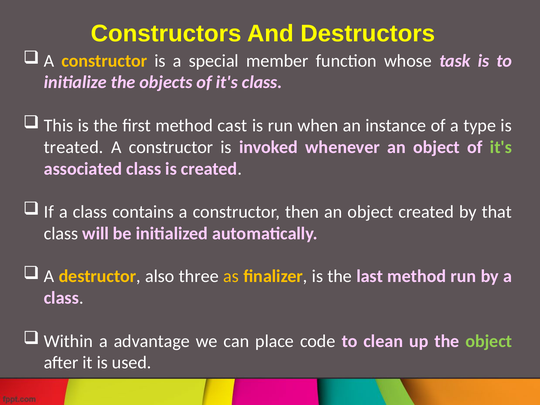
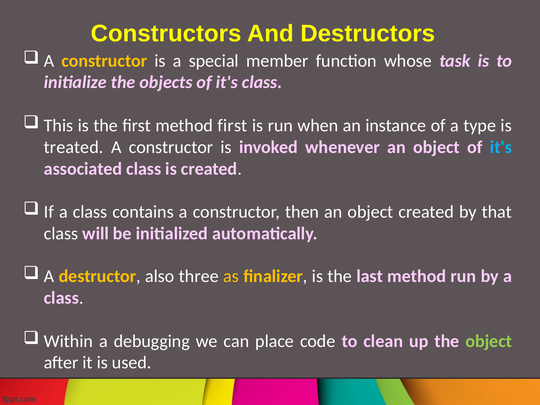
method cast: cast -> first (232, 126)
it's colour: light green -> light blue (501, 147)
advantage: advantage -> debugging (152, 341)
